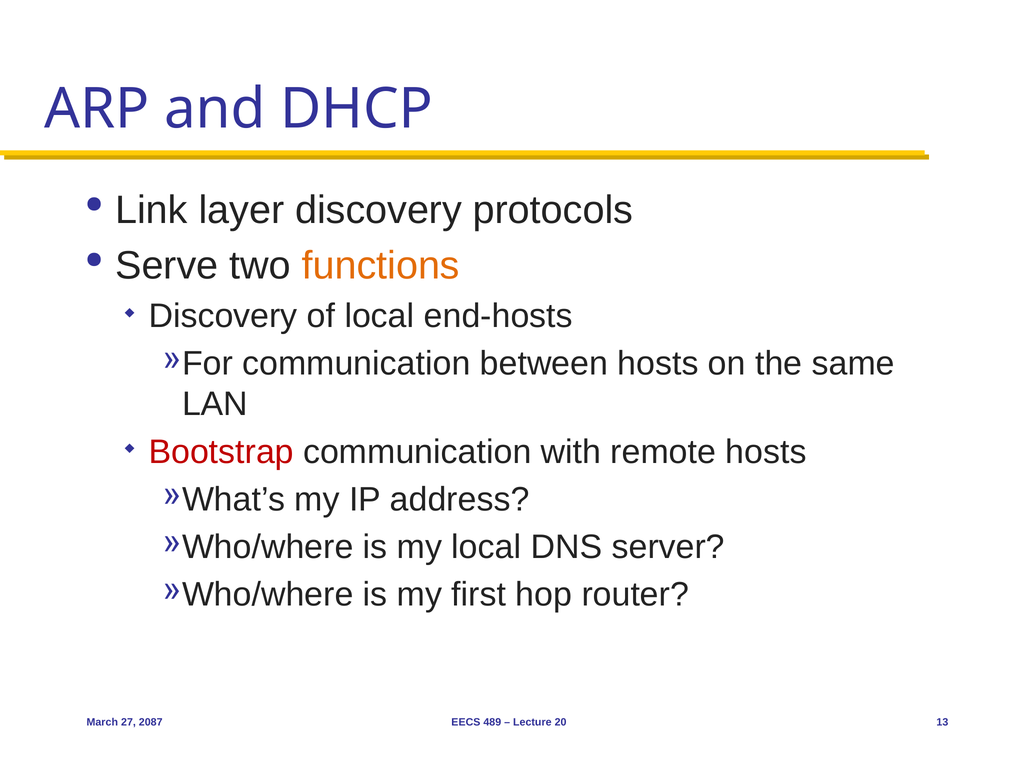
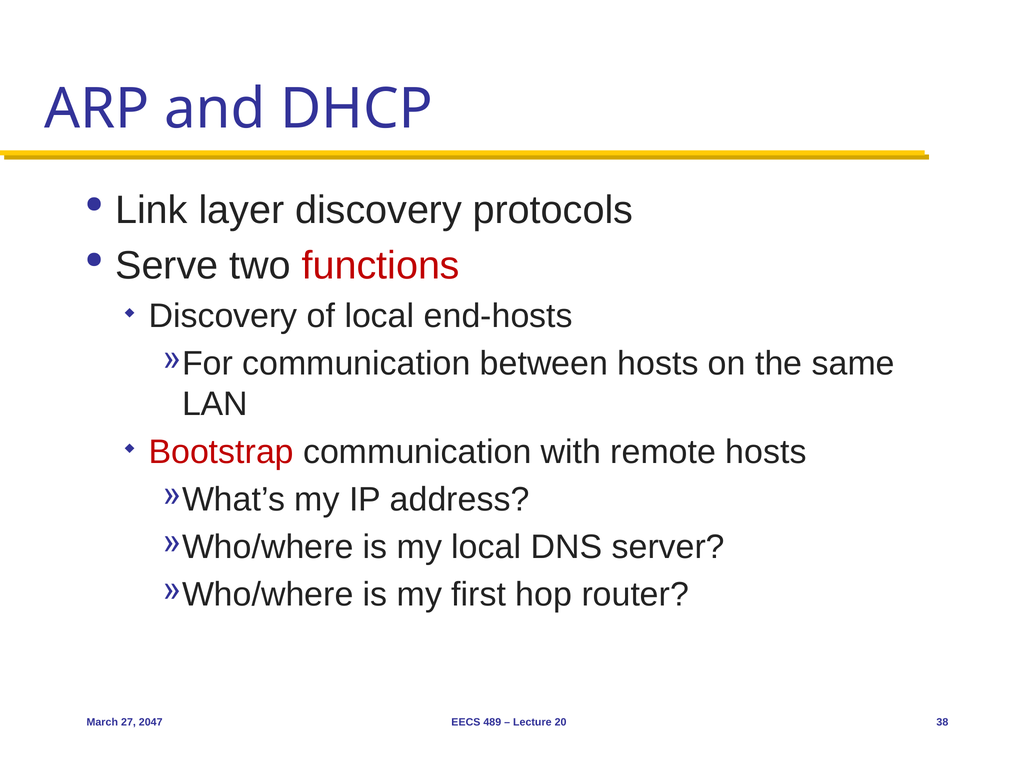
functions colour: orange -> red (381, 265)
2087: 2087 -> 2047 (151, 722)
13: 13 -> 38 (942, 722)
